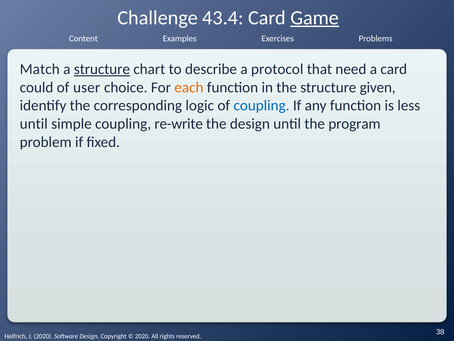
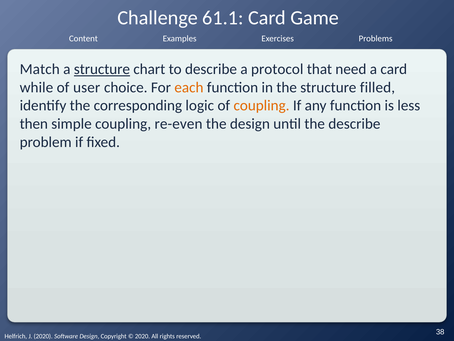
43.4: 43.4 -> 61.1 (223, 18)
Game underline: present -> none (315, 18)
could: could -> while (36, 87)
given: given -> filled (377, 87)
coupling colour: blue -> orange (262, 105)
until: until -> then (34, 124)
re-write: re-write -> re-even (179, 124)
the program: program -> describe (354, 124)
